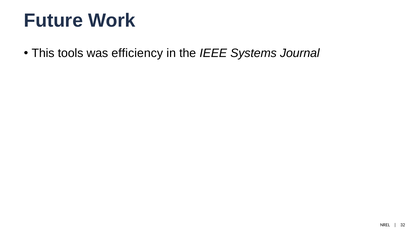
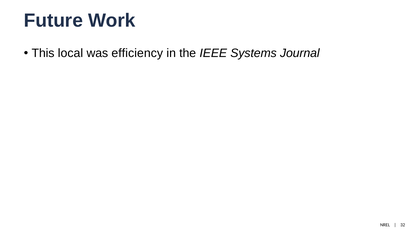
tools: tools -> local (70, 53)
